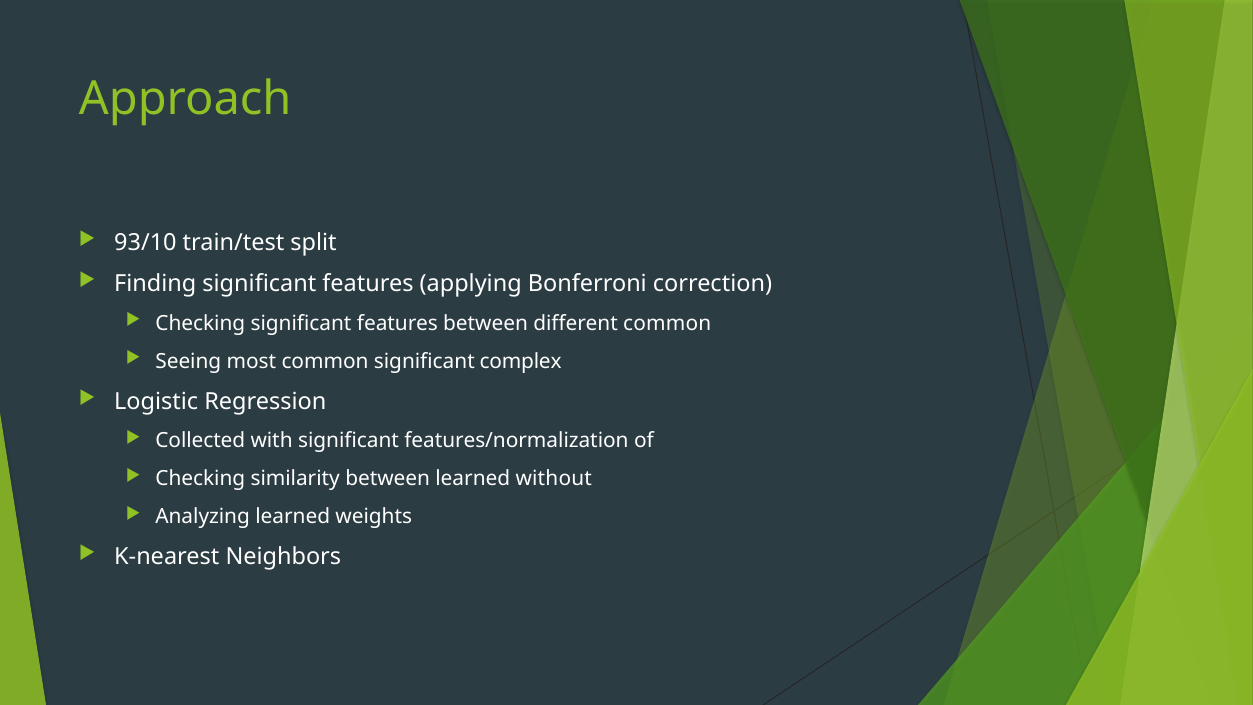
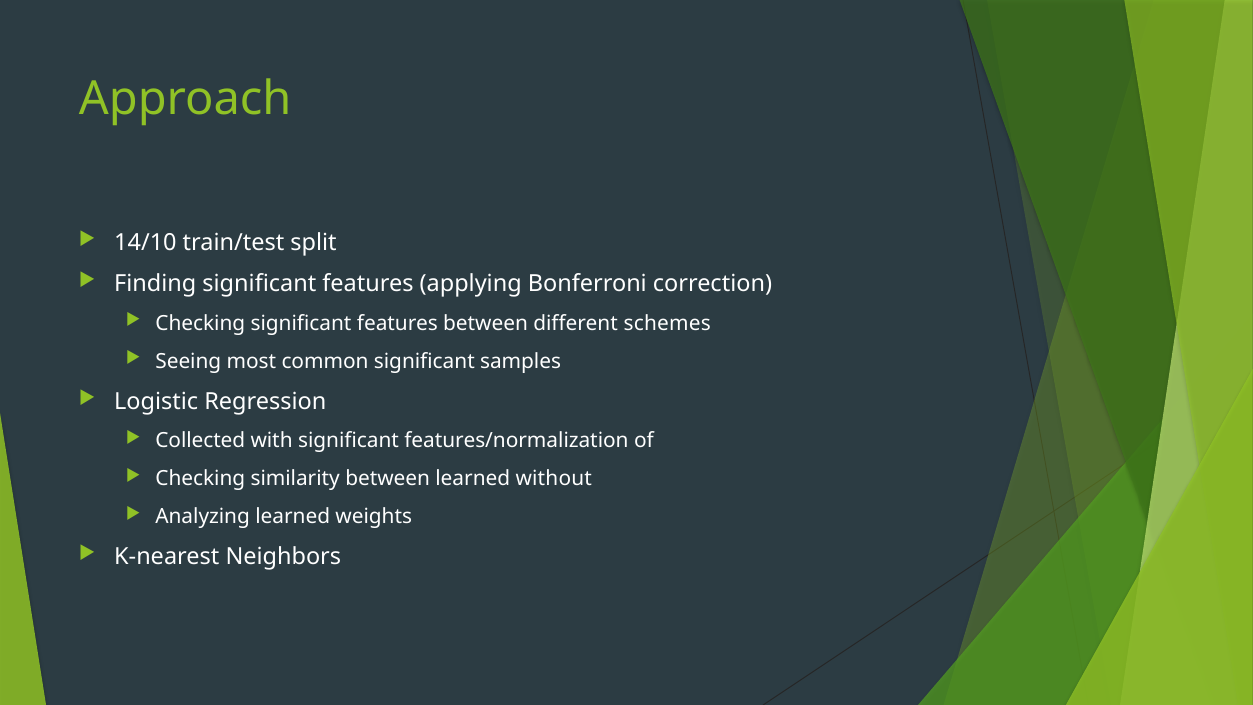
93/10: 93/10 -> 14/10 (145, 242)
different common: common -> schemes (667, 323)
complex: complex -> samples (521, 361)
